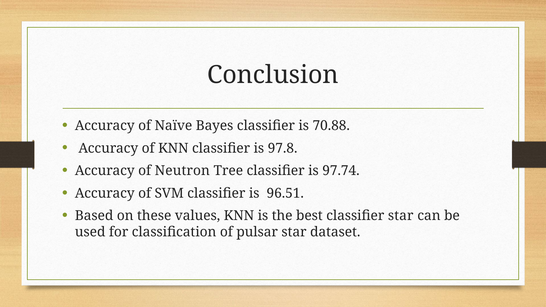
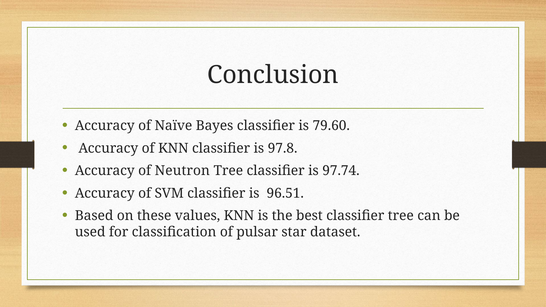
70.88: 70.88 -> 79.60 (331, 126)
classifier star: star -> tree (401, 216)
